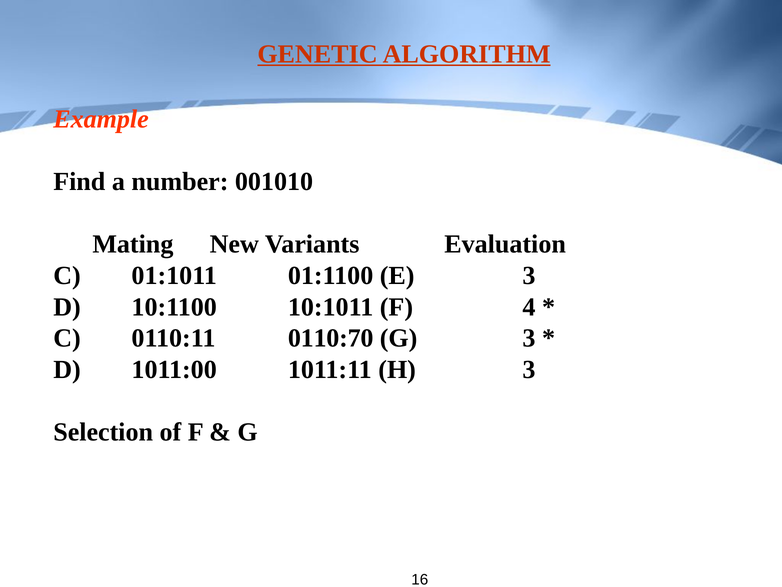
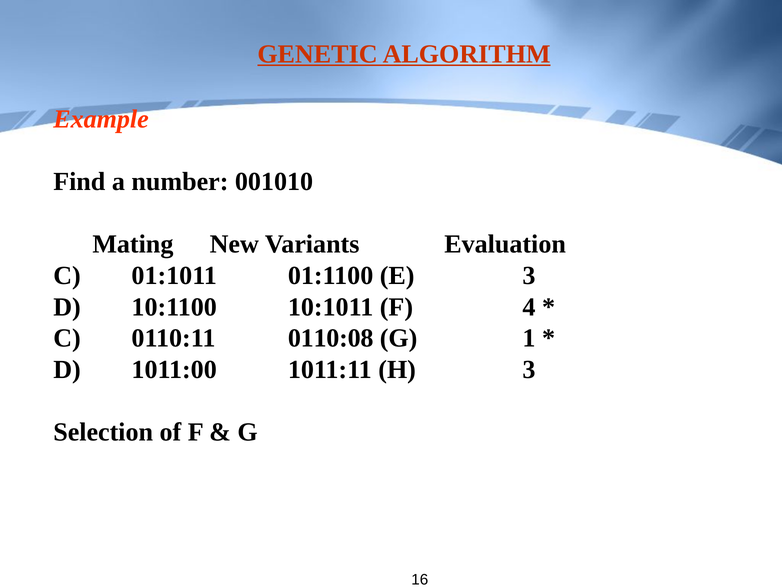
0110:70: 0110:70 -> 0110:08 (331, 338)
G 3: 3 -> 1 (529, 338)
